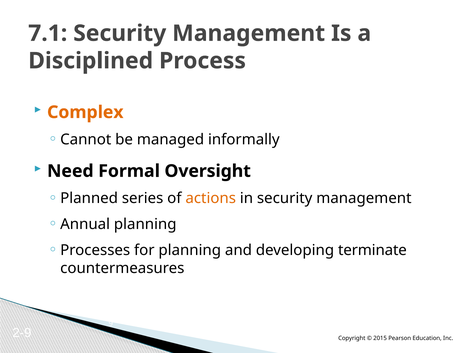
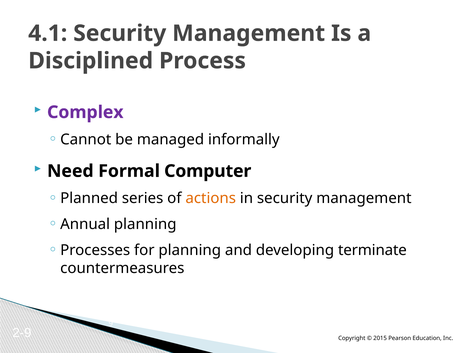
7.1: 7.1 -> 4.1 (48, 33)
Complex colour: orange -> purple (85, 112)
Oversight: Oversight -> Computer (208, 171)
